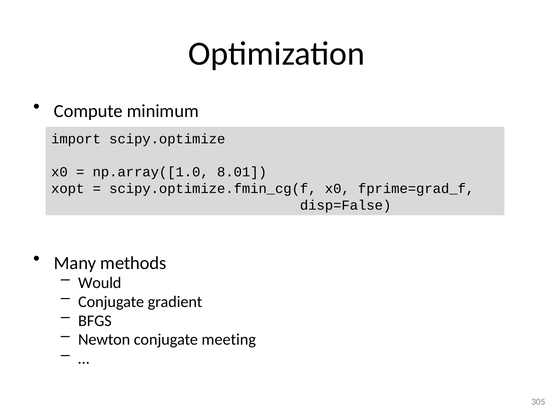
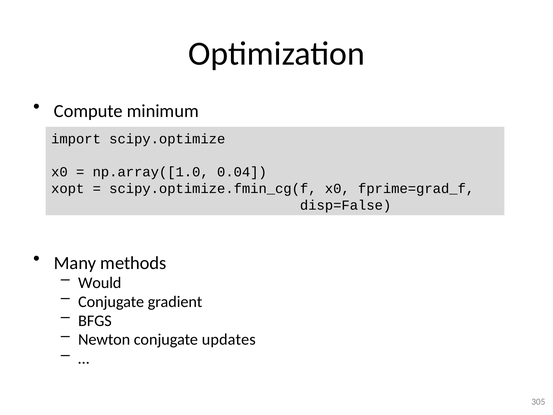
8.01: 8.01 -> 0.04 (242, 172)
meeting: meeting -> updates (229, 339)
